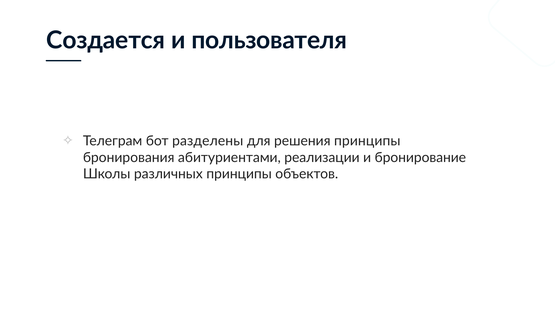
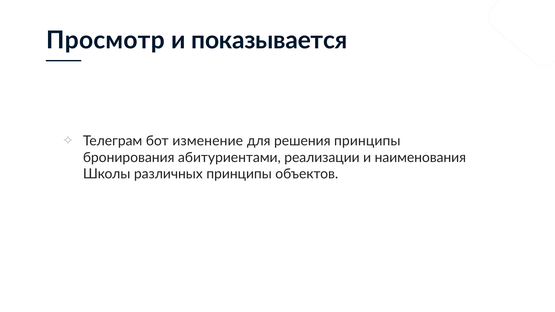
Создается: Создается -> Просмотр (106, 40)
пользователя: пользователя -> показывается (269, 40)
разделены: разделены -> изменение (208, 141)
бронирование: бронирование -> наименования (420, 158)
